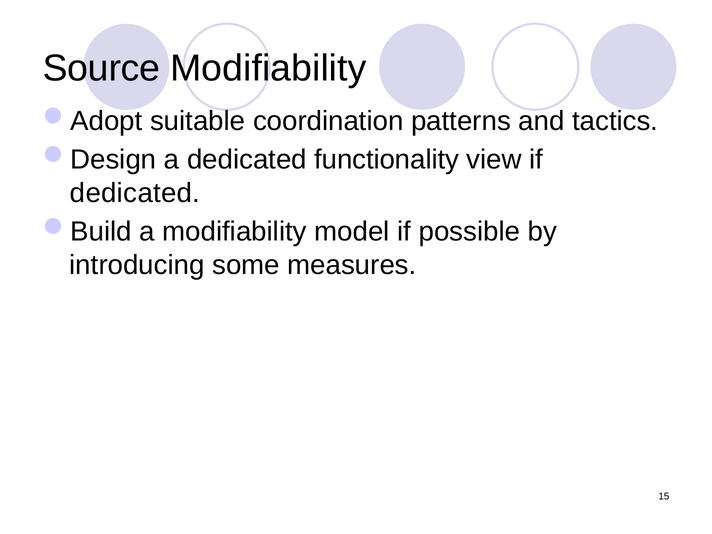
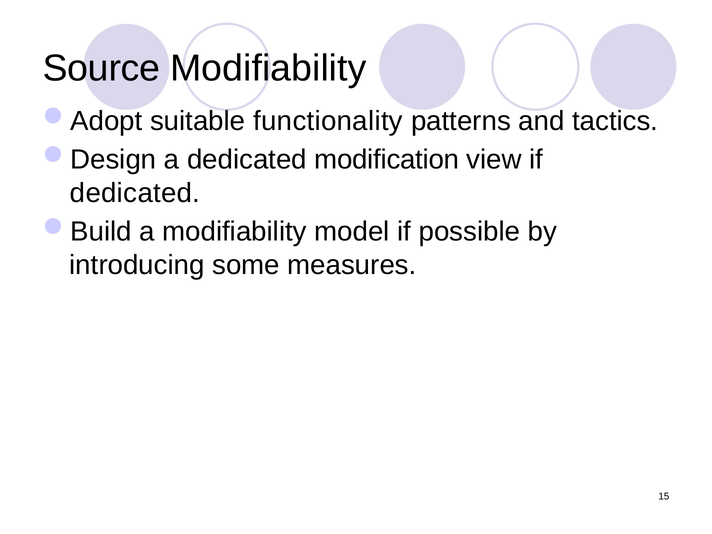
coordination: coordination -> functionality (328, 121)
functionality: functionality -> modification (387, 160)
